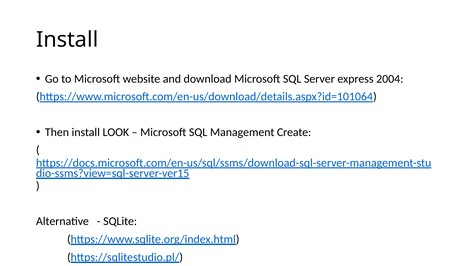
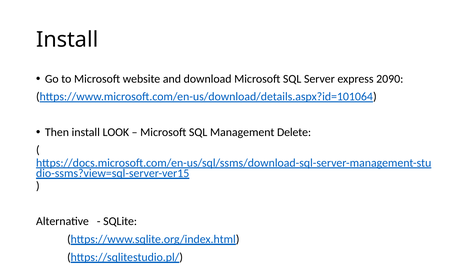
2004: 2004 -> 2090 (390, 79)
Create: Create -> Delete (294, 132)
